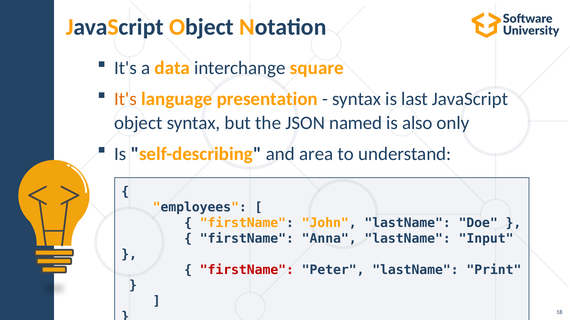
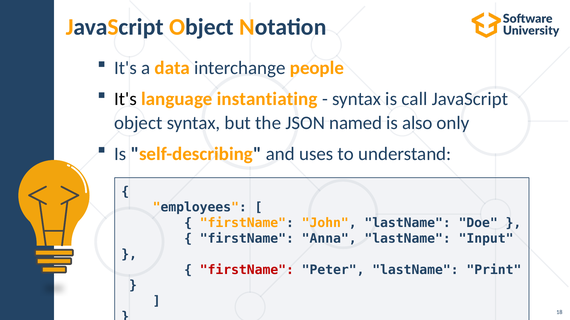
square: square -> people (317, 68)
It's colour: orange -> black (126, 99)
presentation: presentation -> instantiating (267, 99)
last: last -> call (414, 99)
area: area -> uses (316, 154)
